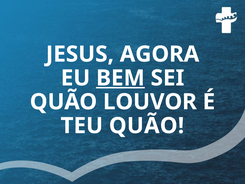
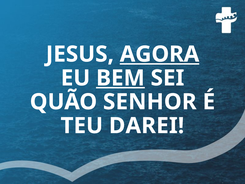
AGORA underline: none -> present (160, 54)
LOUVOR: LOUVOR -> SENHOR (150, 102)
TEU QUÃO: QUÃO -> DAREI (147, 126)
